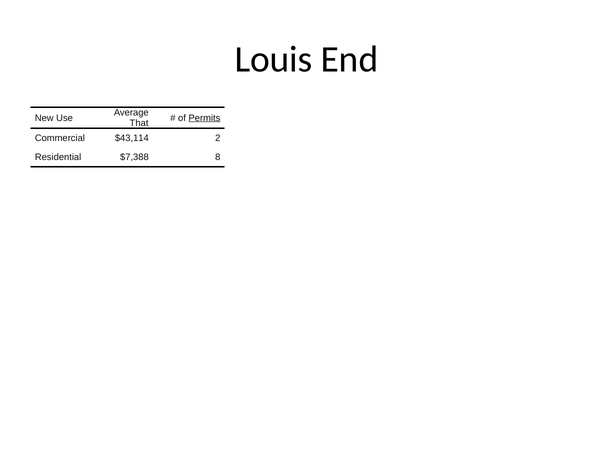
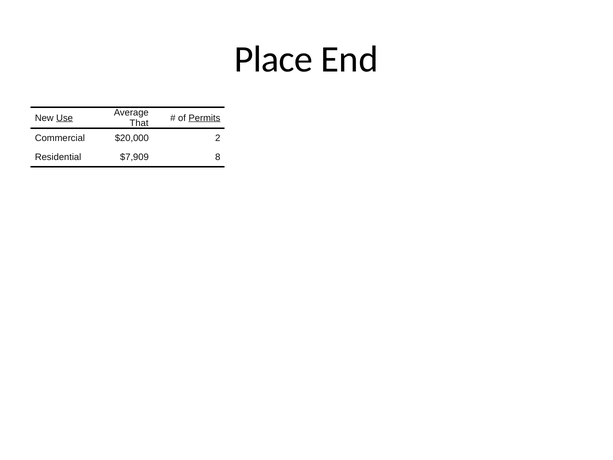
Louis: Louis -> Place (274, 59)
Use underline: none -> present (65, 118)
$43,114: $43,114 -> $20,000 (132, 138)
$7,388: $7,388 -> $7,909 (134, 157)
